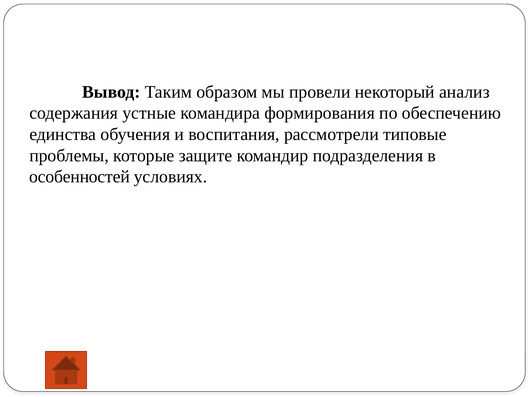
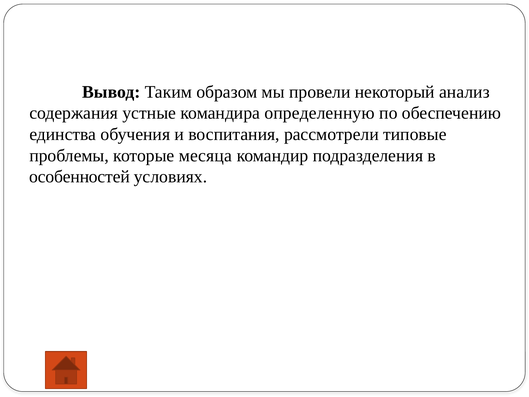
формирования: формирования -> определенную (320, 113)
защите: защите -> месяца (205, 155)
